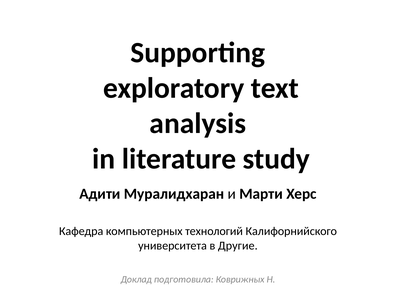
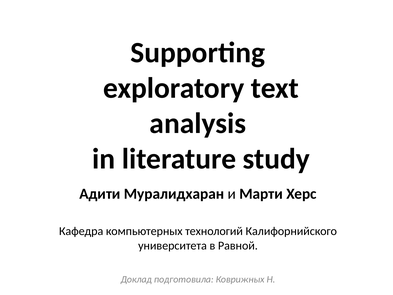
Другие: Другие -> Равной (238, 245)
